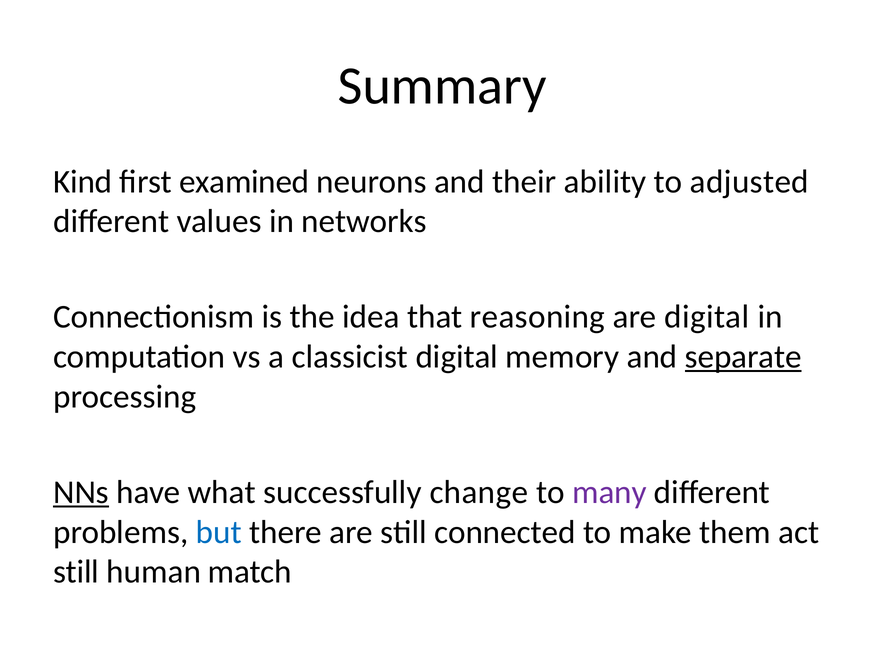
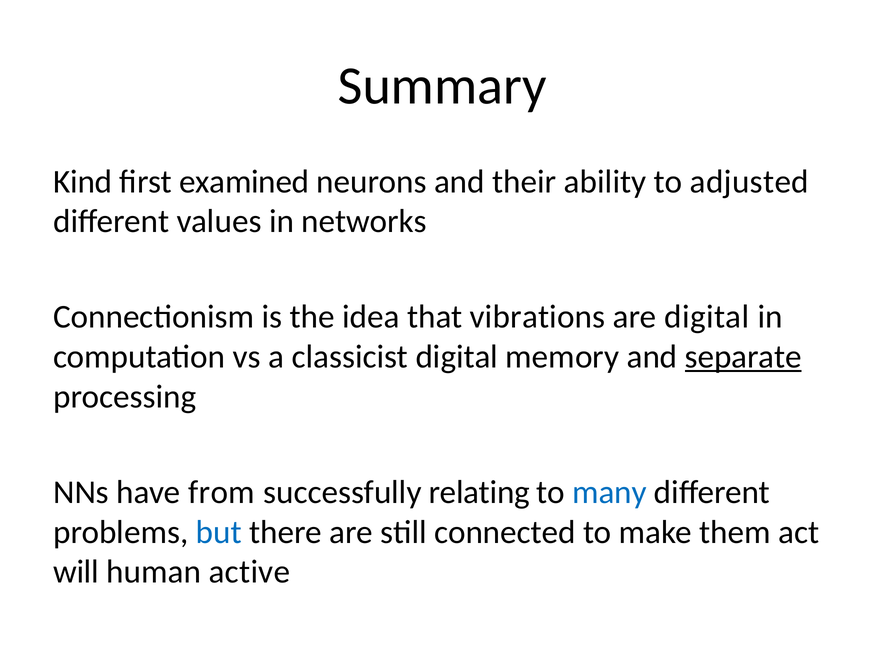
reasoning: reasoning -> vibrations (538, 317)
NNs underline: present -> none (81, 492)
what: what -> from (222, 492)
change: change -> relating (479, 492)
many colour: purple -> blue (609, 492)
still: still -> will (76, 572)
match: match -> active (249, 572)
